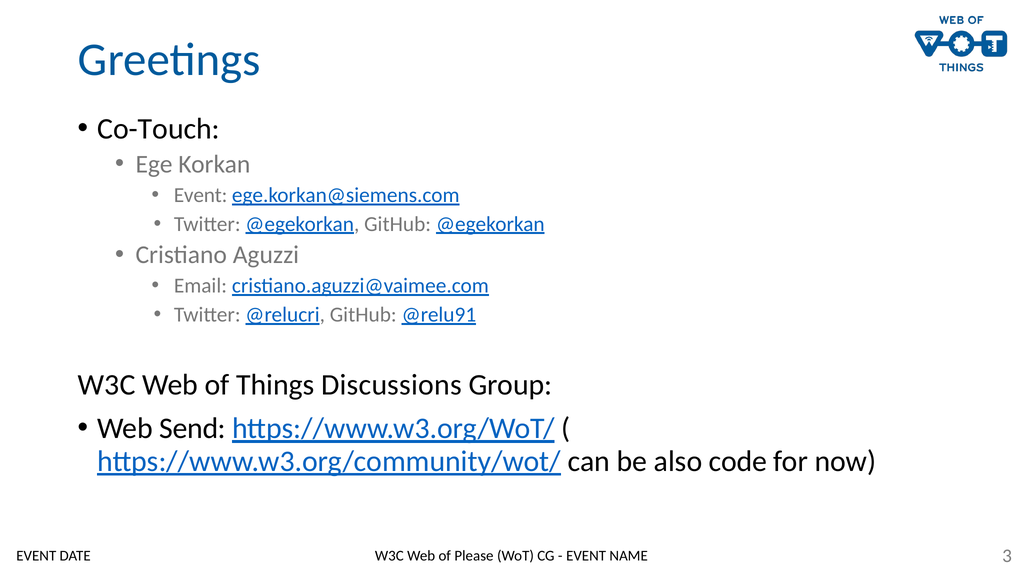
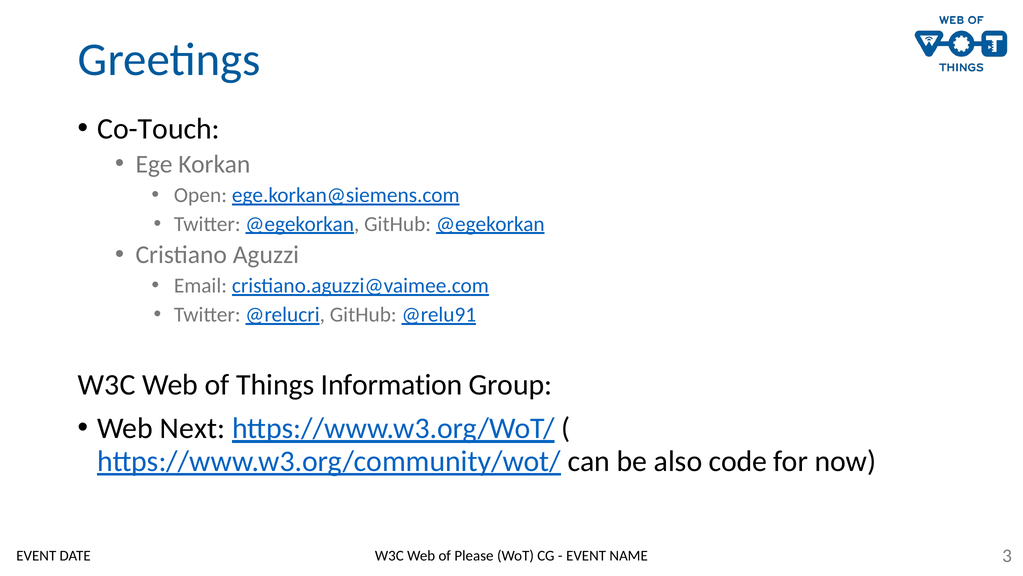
Event: Event -> Open (200, 195)
Discussions: Discussions -> Information (392, 385)
Send: Send -> Next (192, 428)
